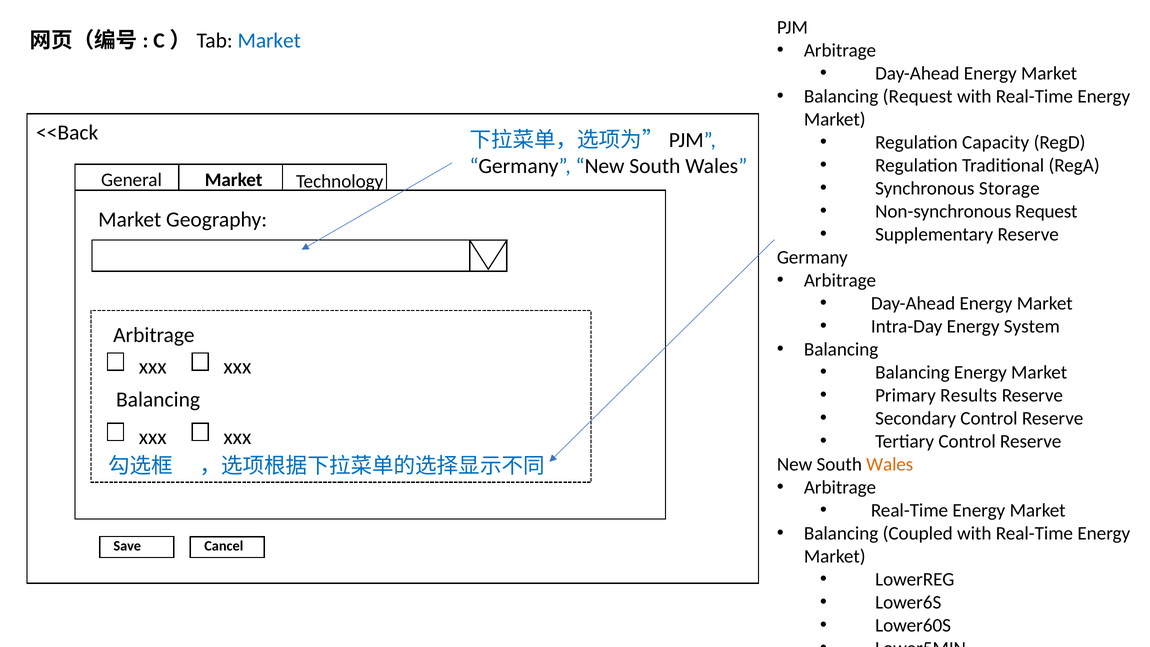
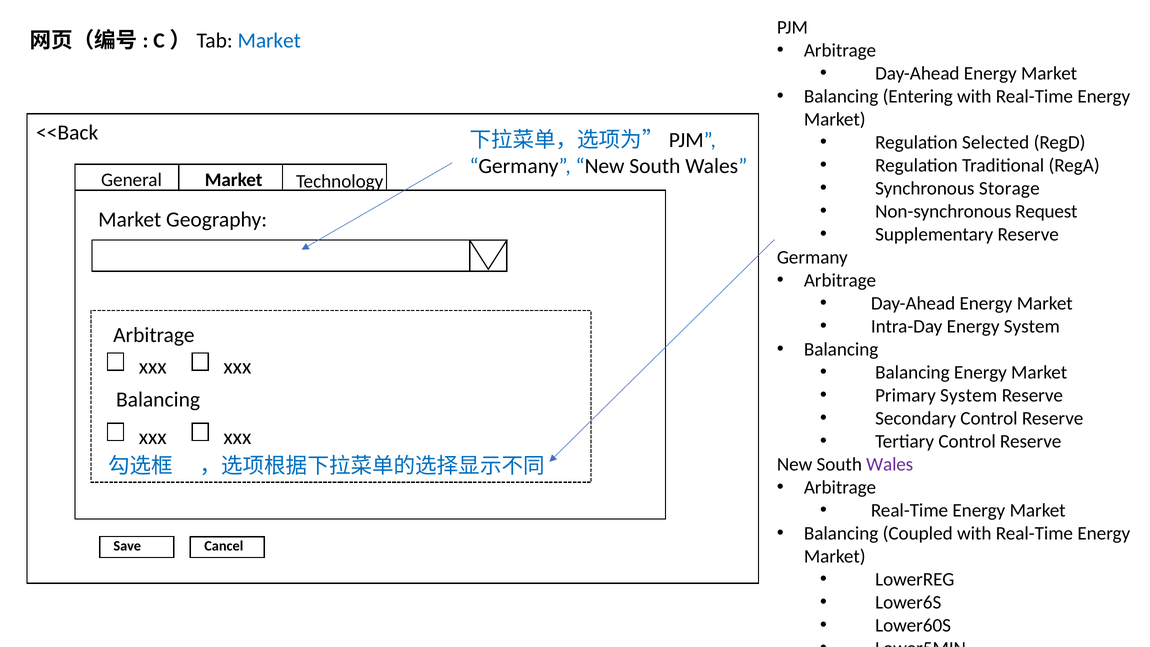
Balancing Request: Request -> Entering (918, 97)
Capacity: Capacity -> Selected (996, 143)
Results: Results -> System (969, 395)
Wales colour: orange -> purple (890, 464)
